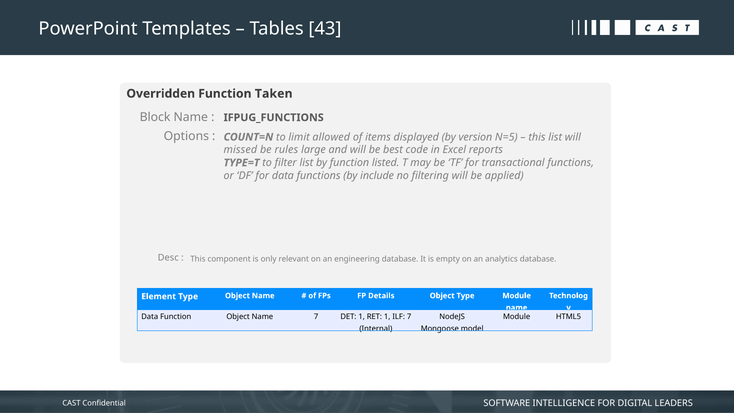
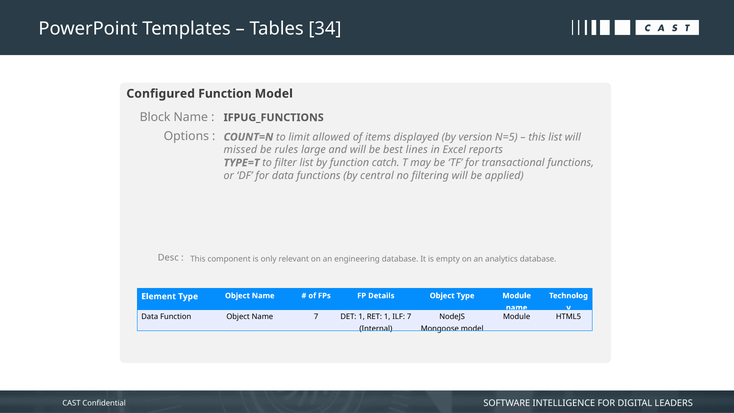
43: 43 -> 34 (325, 29)
Overridden: Overridden -> Configured (161, 94)
Function Taken: Taken -> Model (274, 94)
code: code -> lines (417, 150)
listed: listed -> catch (386, 163)
include: include -> central (377, 176)
